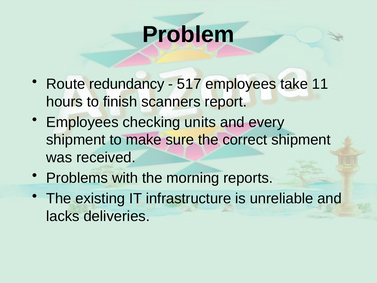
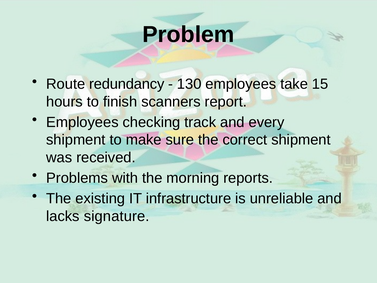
517: 517 -> 130 (189, 84)
11: 11 -> 15 (320, 84)
units: units -> track (200, 122)
deliveries: deliveries -> signature (117, 216)
